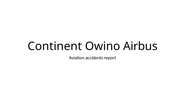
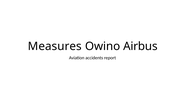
Continent: Continent -> Measures (55, 46)
